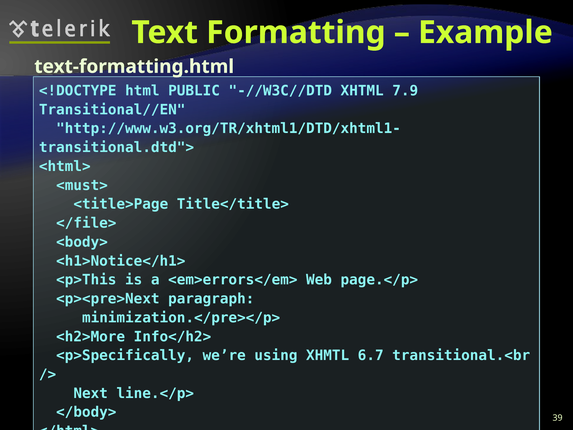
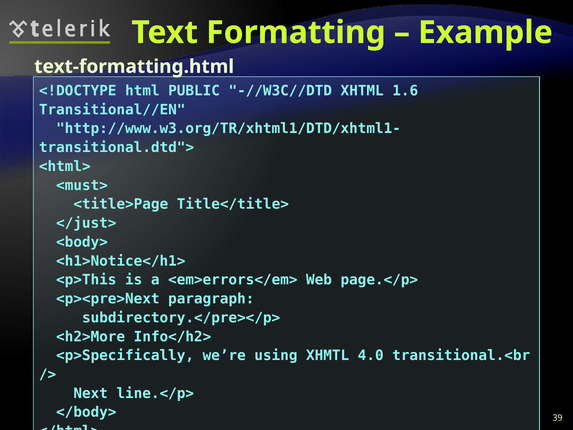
7.9: 7.9 -> 1.6 (405, 91)
</file>: </file> -> </just> (86, 223)
minimization.</pre></p>: minimization.</pre></p> -> subdirectory.</pre></p> (181, 318)
6.7: 6.7 -> 4.0 (371, 355)
